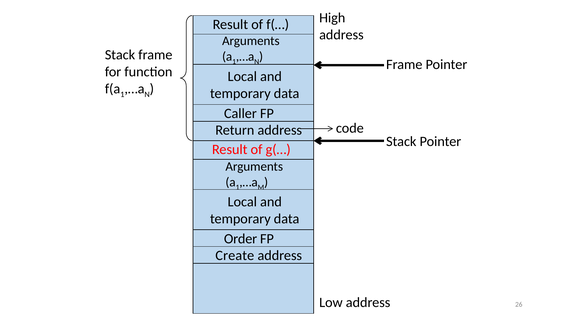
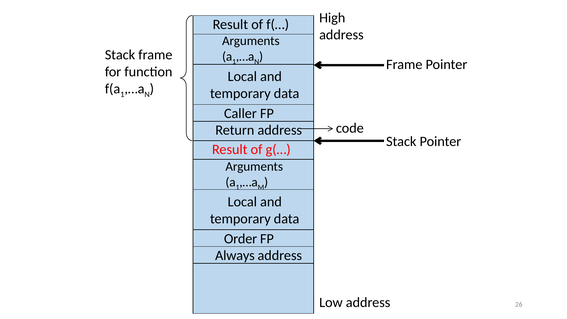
Create: Create -> Always (235, 255)
